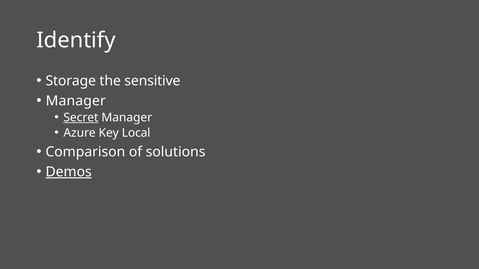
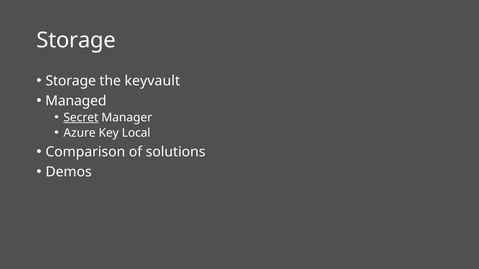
Identify: Identify -> Storage (76, 40)
sensitive: sensitive -> keyvault (152, 81)
Manager: Manager -> Managed (76, 101)
Demos underline: present -> none (69, 172)
